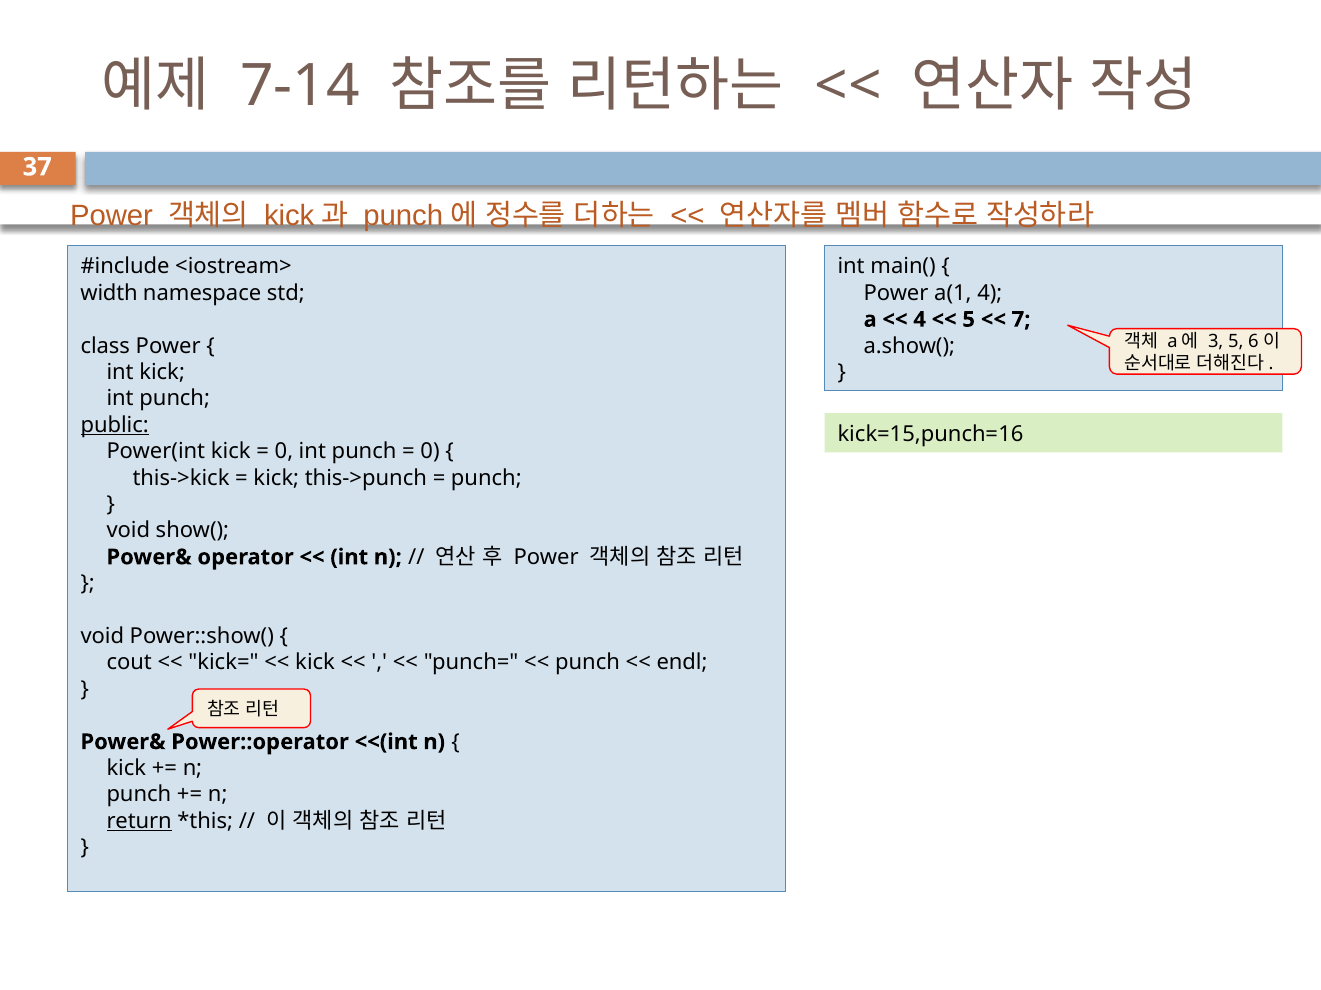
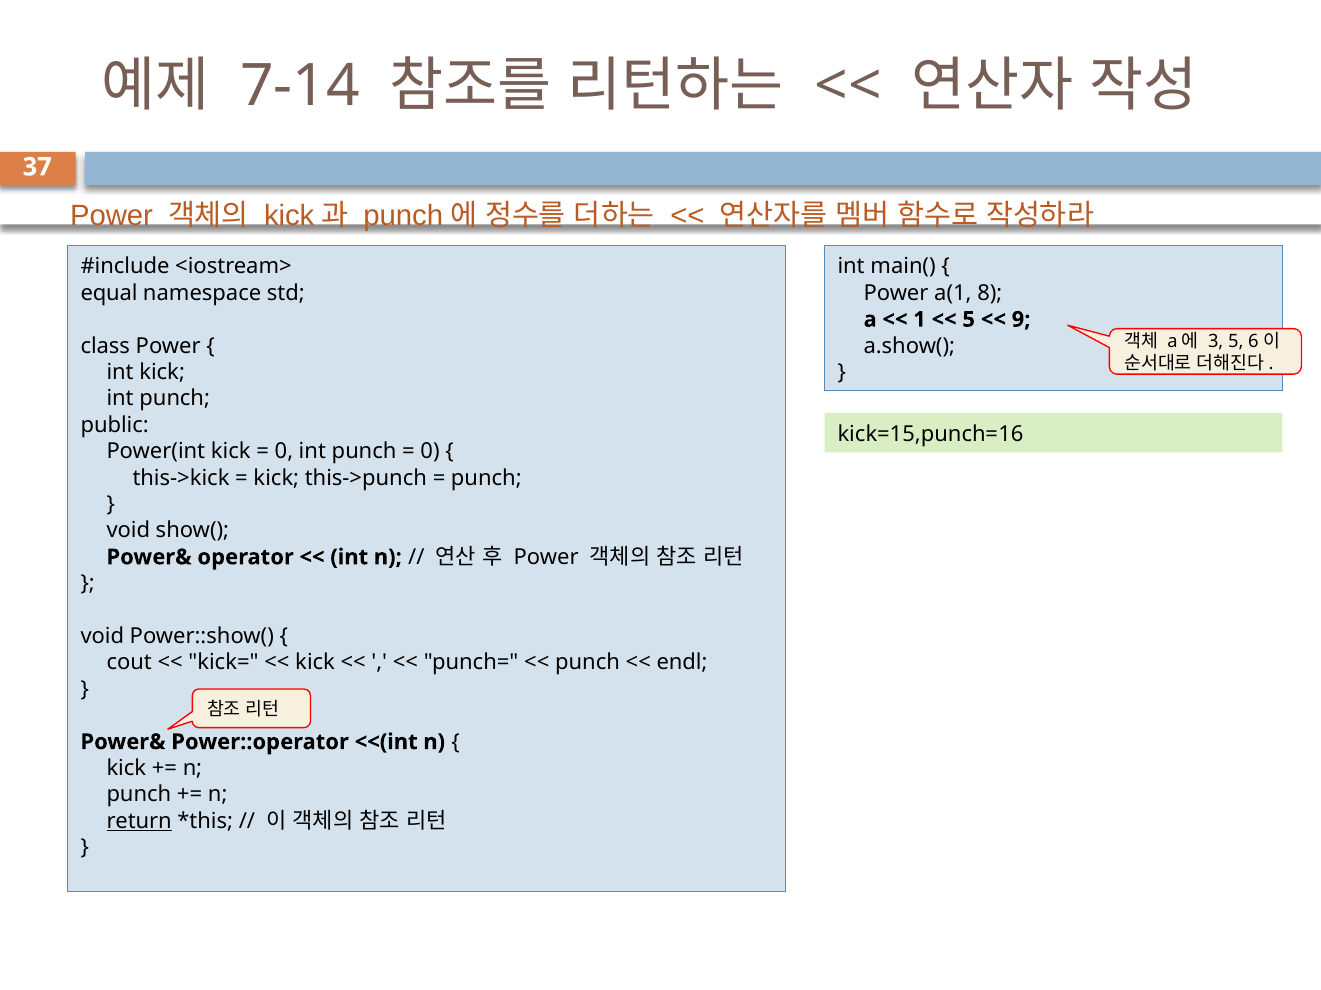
width: width -> equal (109, 293)
a(1 4: 4 -> 8 (990, 293)
4: 4 -> 1 (920, 320)
7: 7 -> 9 (1021, 320)
public underline: present -> none (115, 425)
